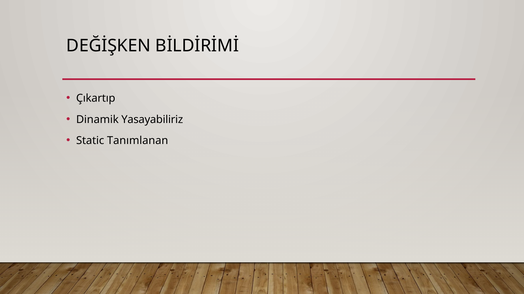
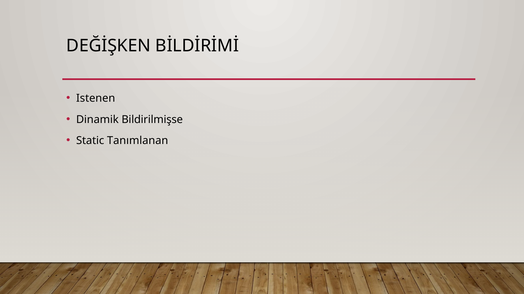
Çıkartıp: Çıkartıp -> Istenen (96, 99)
Yasayabiliriz: Yasayabiliriz -> Bildirilmişse (152, 120)
